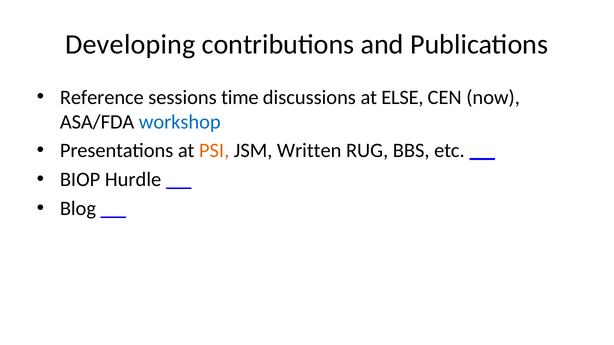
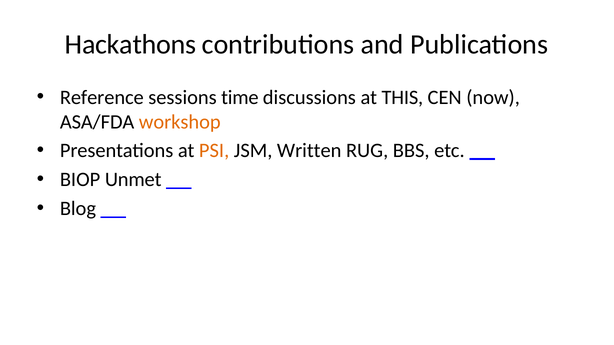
Developing: Developing -> Hackathons (131, 45)
ELSE: ELSE -> THIS (402, 97)
workshop colour: blue -> orange (180, 122)
Hurdle: Hurdle -> Unmet (133, 180)
